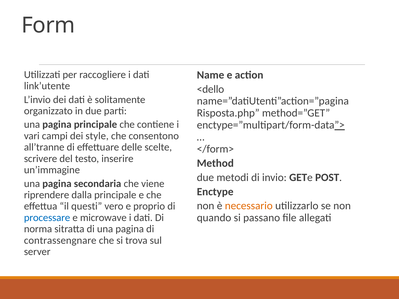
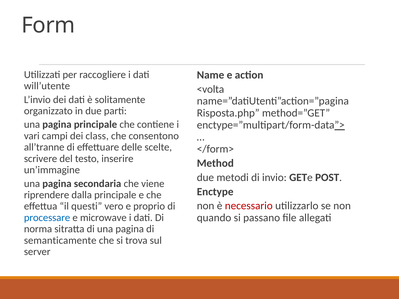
link’utente: link’utente -> will’utente (47, 86)
<dello: <dello -> <volta (210, 89)
style: style -> class (97, 136)
necessario colour: orange -> red (249, 206)
contrassengnare: contrassengnare -> semanticamente (60, 241)
